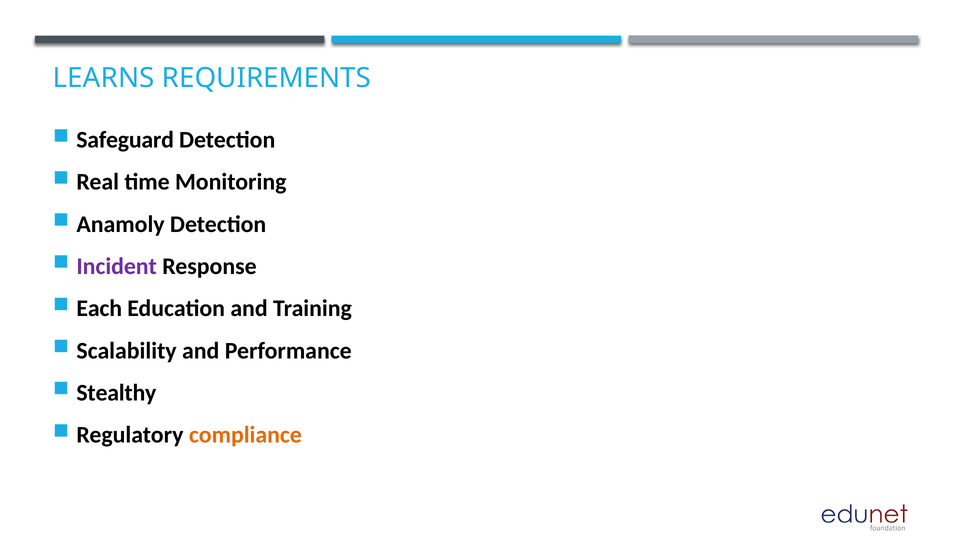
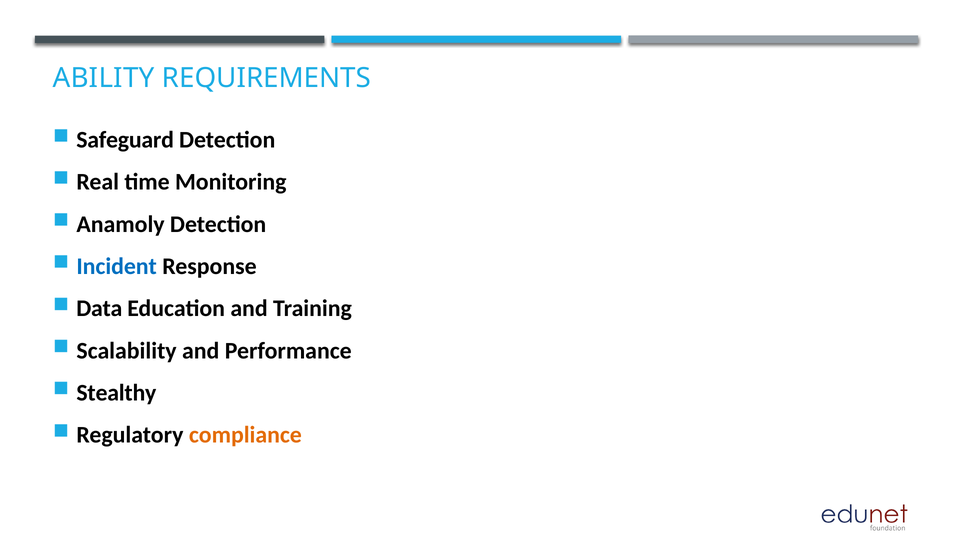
LEARNS: LEARNS -> ABILITY (104, 78)
Incident colour: purple -> blue (117, 266)
Each: Each -> Data (99, 309)
